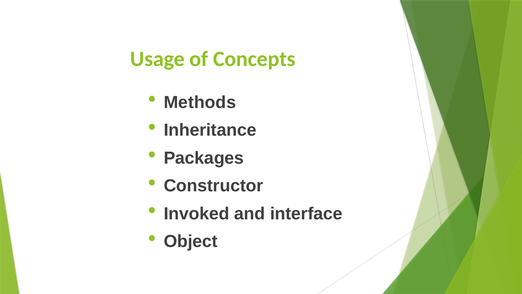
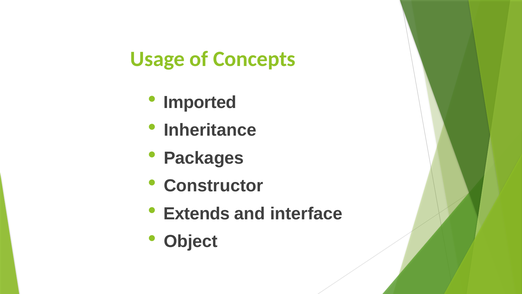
Methods: Methods -> Imported (200, 102)
Invoked: Invoked -> Extends (197, 213)
